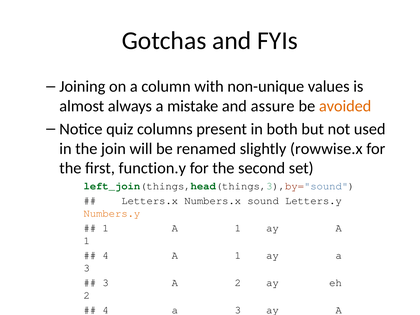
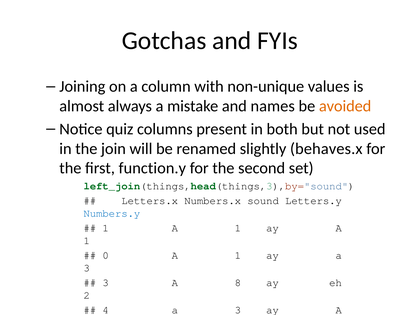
assure: assure -> names (273, 106)
rowwise.x: rowwise.x -> behaves.x (326, 149)
Numbers.y colour: orange -> blue (112, 213)
4: 4 -> 0 (106, 255)
A 2: 2 -> 8 (238, 283)
